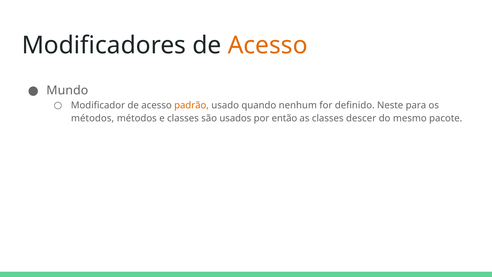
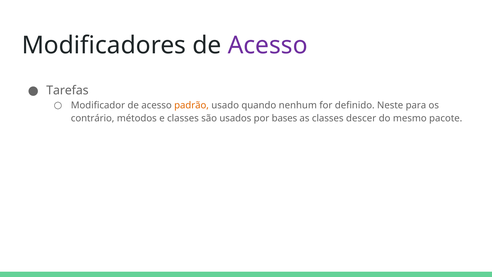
Acesso colour: orange -> purple (268, 45)
Mundo: Mundo -> Tarefas (67, 91)
métodos: métodos -> contrário (93, 118)
então: então -> bases (284, 118)
